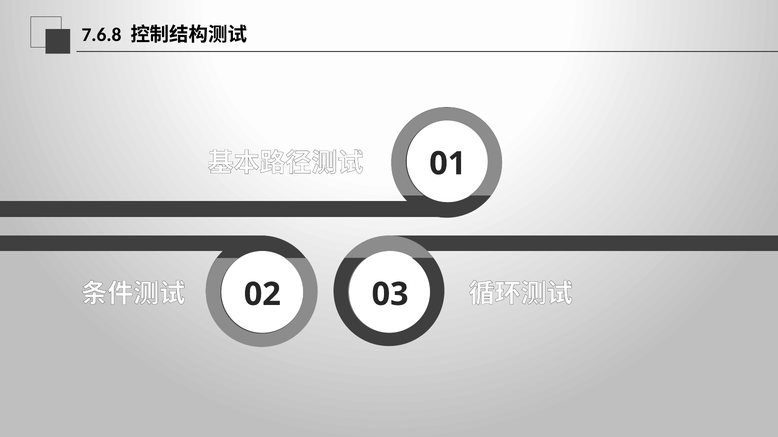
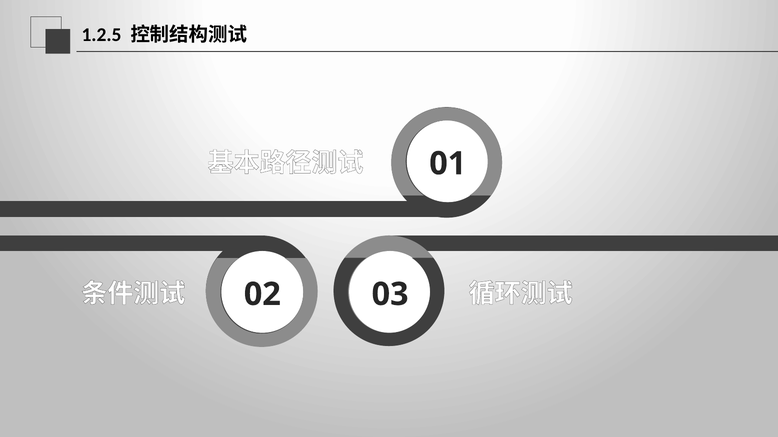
7.6.8: 7.6.8 -> 1.2.5 (101, 35)
